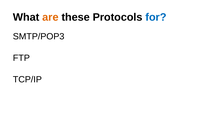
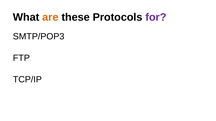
for colour: blue -> purple (156, 17)
